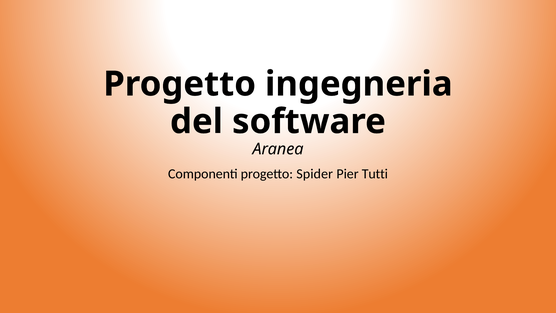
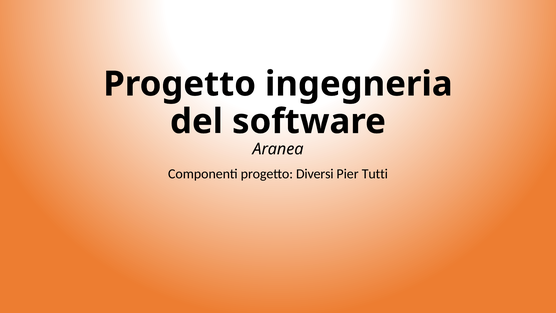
Spider: Spider -> Diversi (315, 174)
